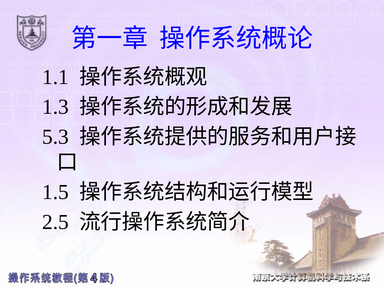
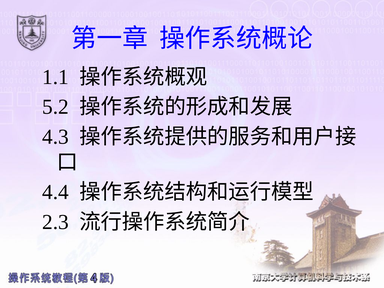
1.3: 1.3 -> 5.2 (56, 107)
5.3: 5.3 -> 4.3 (56, 137)
1.5: 1.5 -> 4.4 (56, 192)
2.5: 2.5 -> 2.3 (56, 222)
